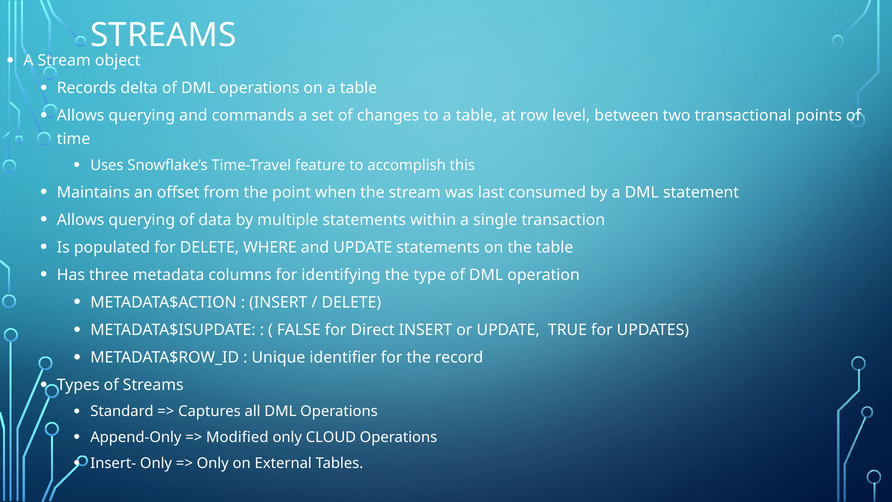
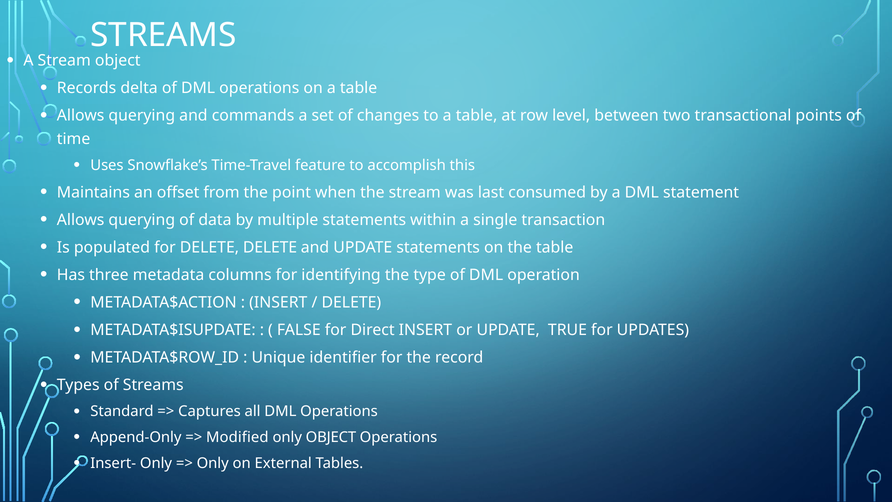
DELETE WHERE: WHERE -> DELETE (270, 247)
only CLOUD: CLOUD -> OBJECT (331, 437)
